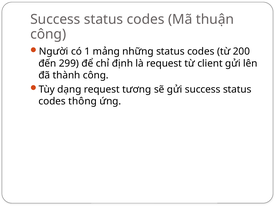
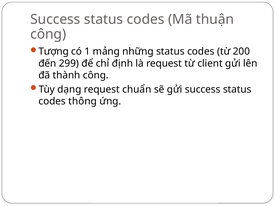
Người: Người -> Tượng (54, 52)
tương: tương -> chuẩn (137, 89)
